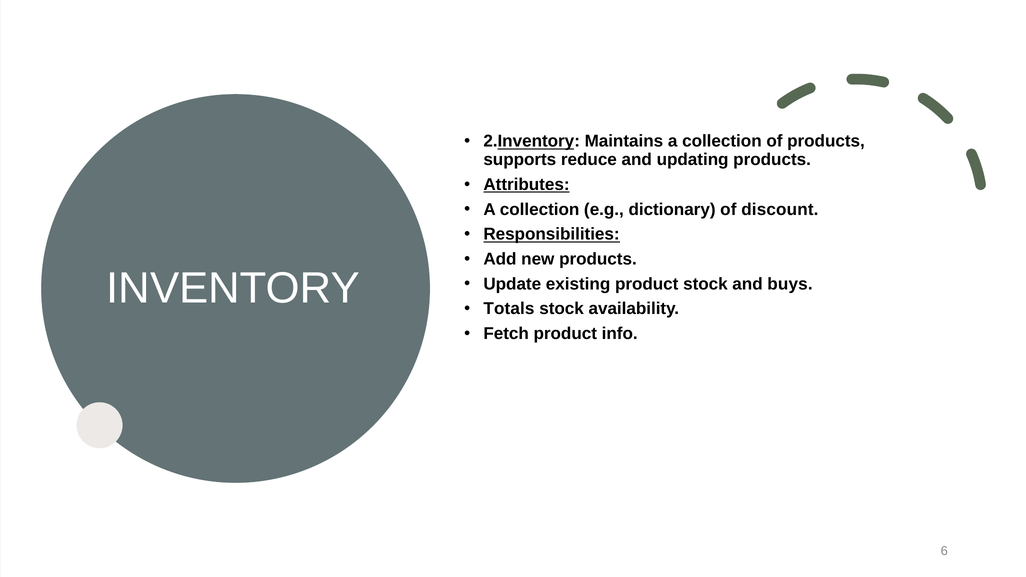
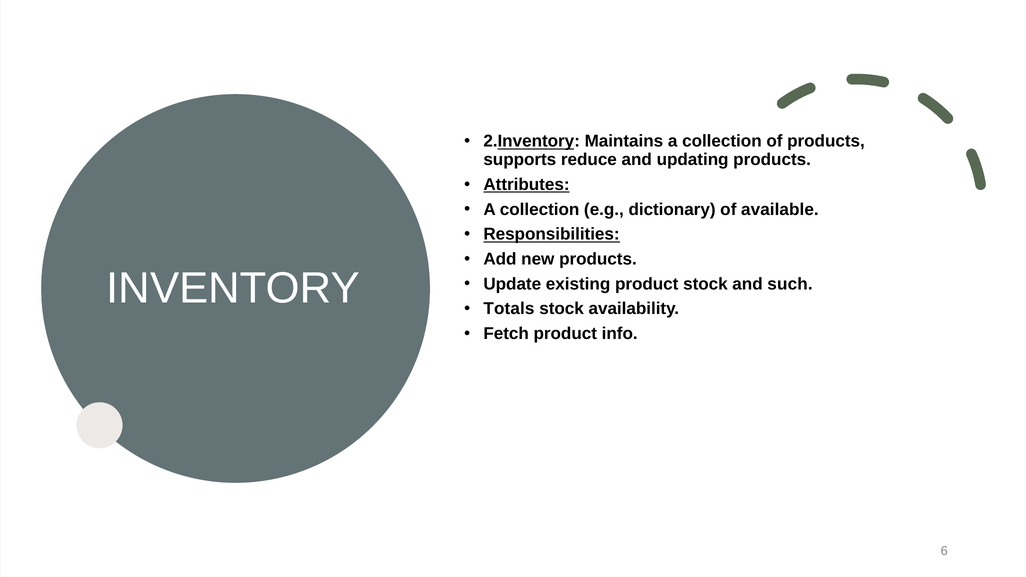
discount: discount -> available (780, 209)
buys: buys -> such (790, 284)
